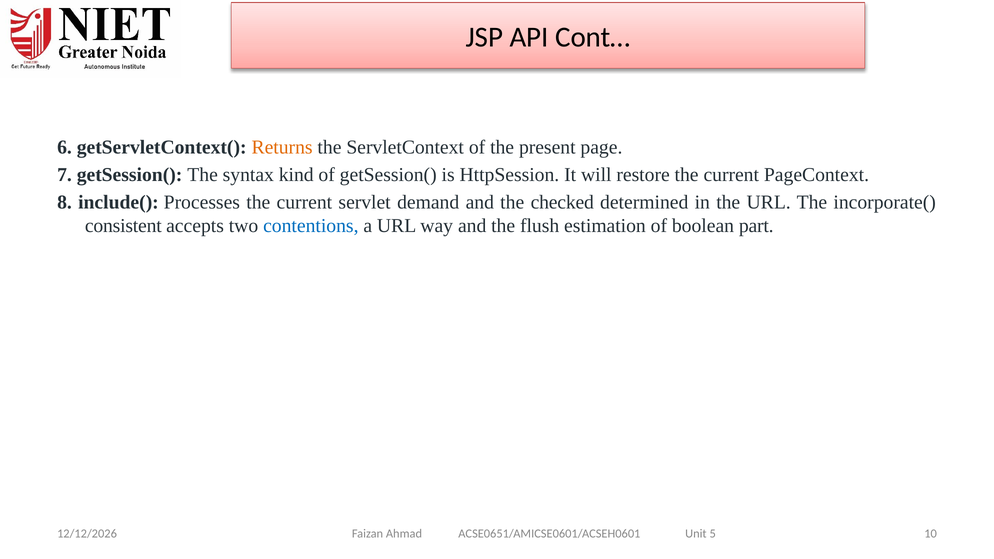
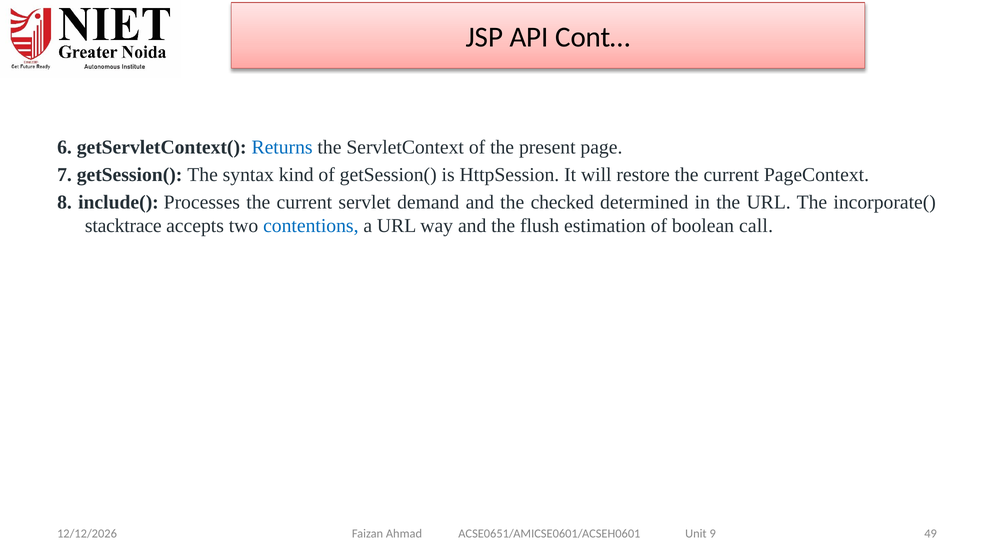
Returns colour: orange -> blue (282, 147)
consistent: consistent -> stacktrace (123, 226)
part: part -> call (756, 226)
10: 10 -> 49 (931, 534)
5: 5 -> 9 (713, 534)
